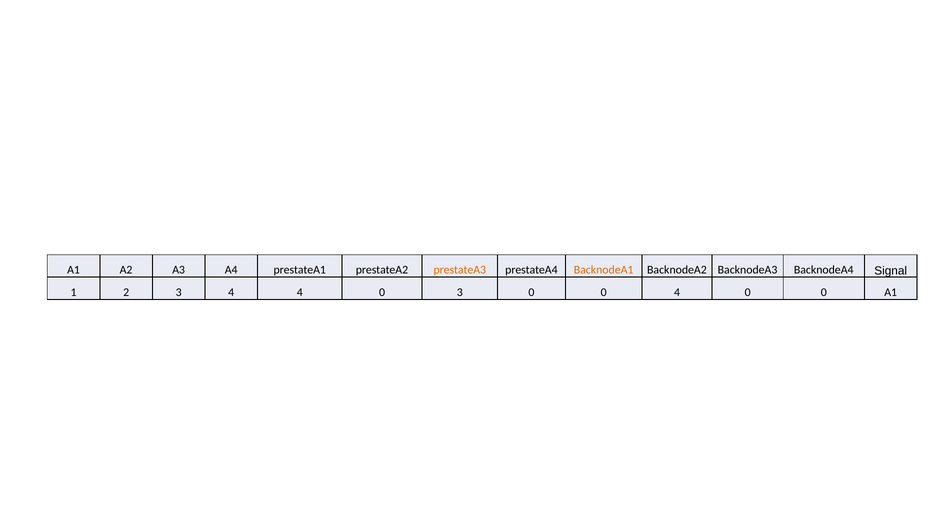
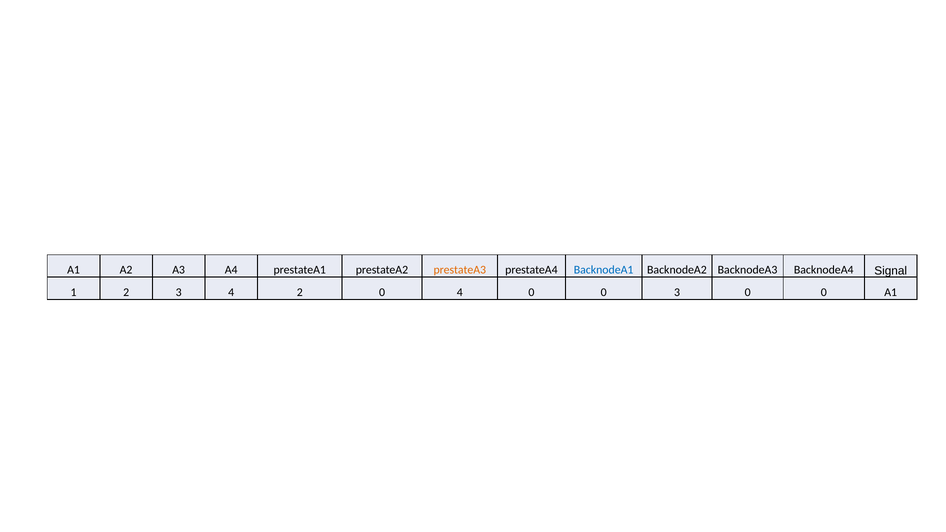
BacknodeA1 colour: orange -> blue (604, 270)
4 4: 4 -> 2 (300, 292)
0 3: 3 -> 4 (460, 292)
0 4: 4 -> 3 (677, 292)
